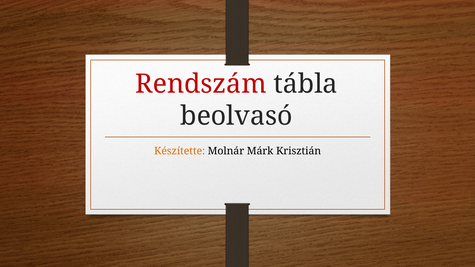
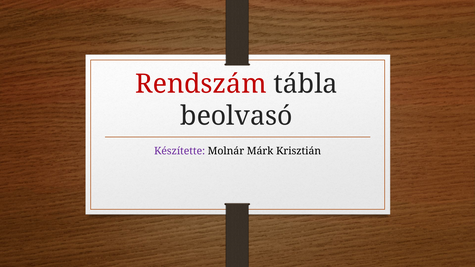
Készítette colour: orange -> purple (180, 151)
